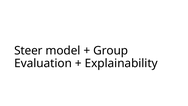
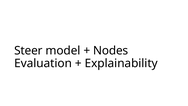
Group: Group -> Nodes (111, 51)
